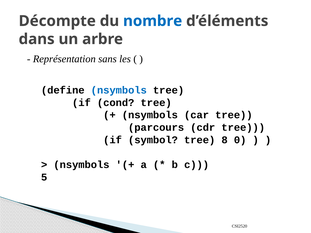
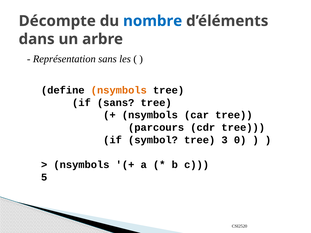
nsymbols colour: blue -> orange (119, 90)
if cond: cond -> sans (116, 103)
8: 8 -> 3 (225, 140)
